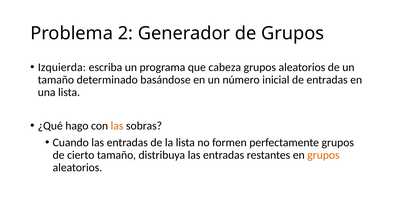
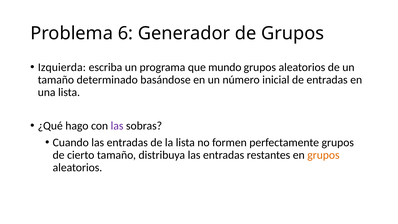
2: 2 -> 6 (125, 33)
cabeza: cabeza -> mundo (225, 67)
las colour: orange -> purple (117, 126)
